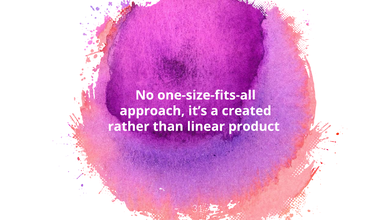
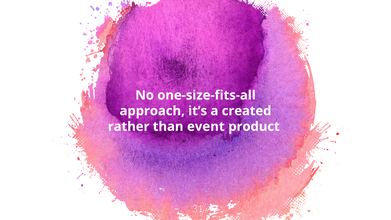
linear: linear -> event (206, 127)
